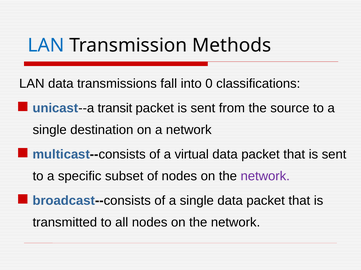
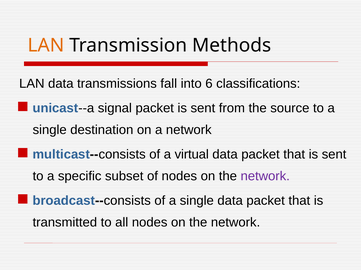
LAN colour: blue -> orange (46, 45)
0: 0 -> 6 (209, 84)
transit: transit -> signal (115, 108)
